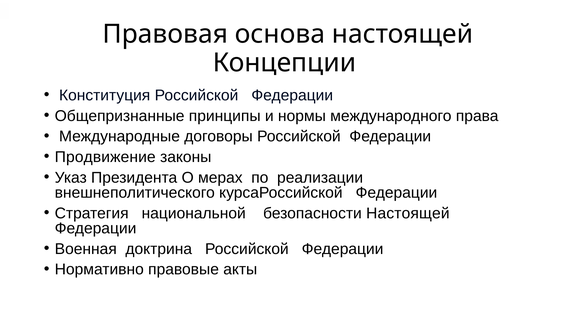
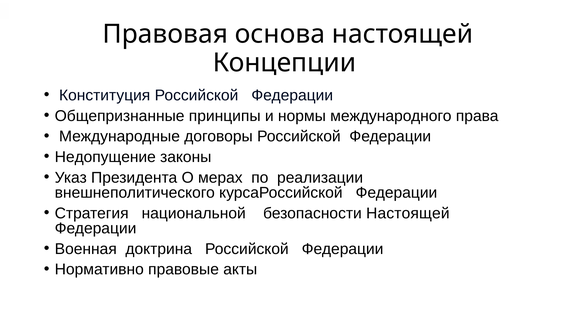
Продвижение: Продвижение -> Недопущение (105, 157)
